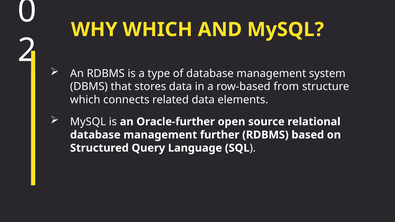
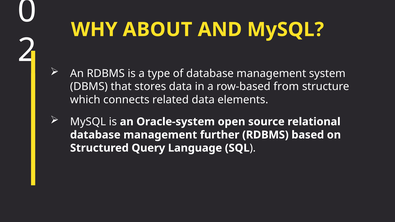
WHY WHICH: WHICH -> ABOUT (158, 30)
Oracle-further: Oracle-further -> Oracle-system (176, 122)
